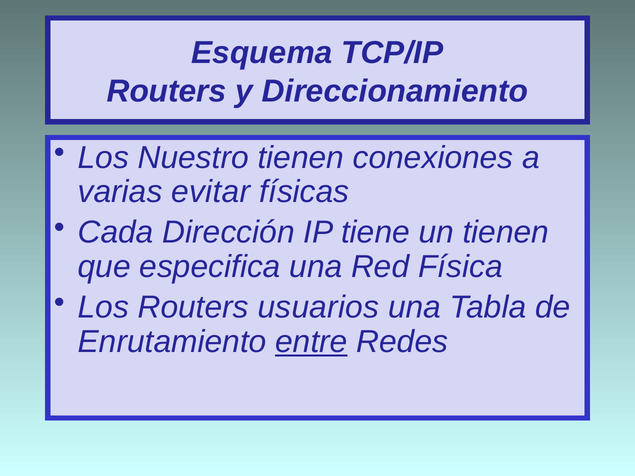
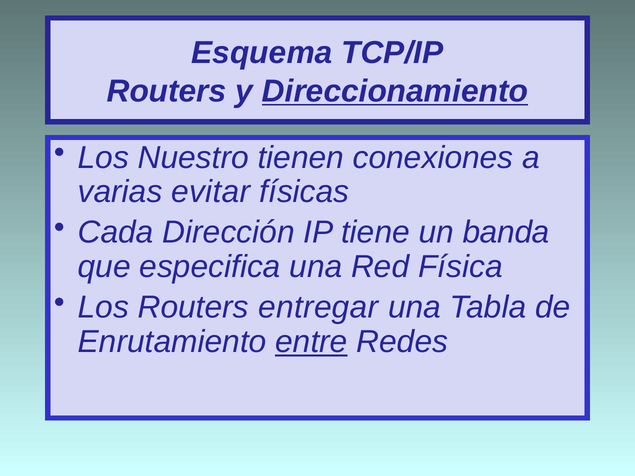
Direccionamiento underline: none -> present (395, 91)
un tienen: tienen -> banda (506, 233)
usuarios: usuarios -> entregar (318, 308)
